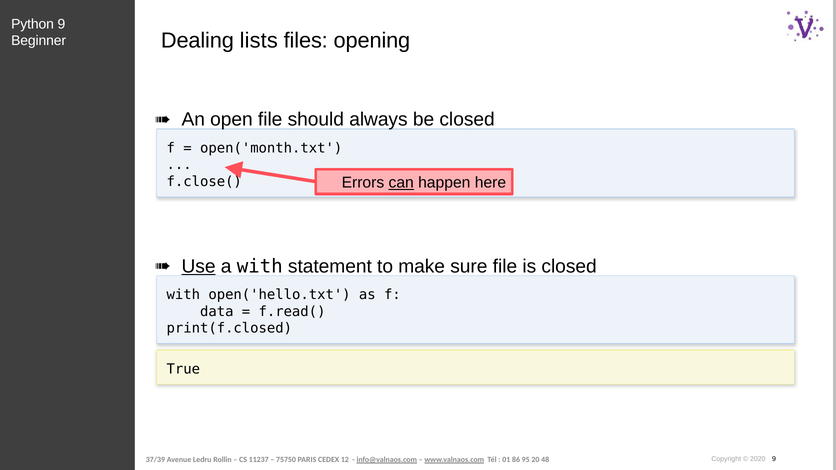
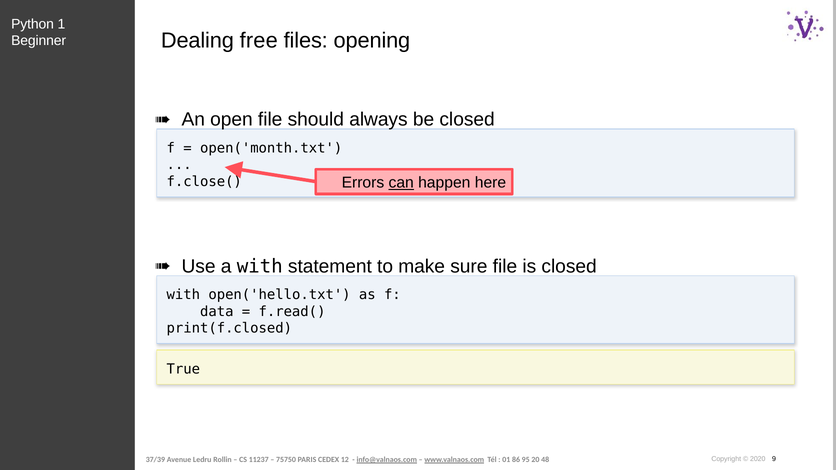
Python 9: 9 -> 1 (61, 24)
lists: lists -> free (259, 41)
Use underline: present -> none (199, 266)
